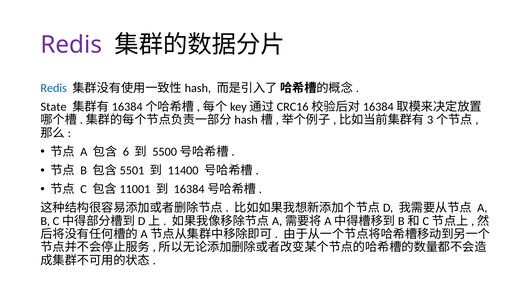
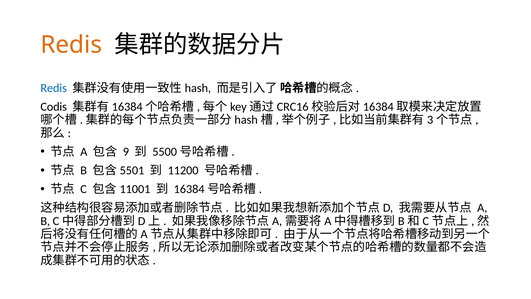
Redis colour: purple -> orange (71, 45)
State: State -> Codis (54, 107)
6: 6 -> 9 (126, 152)
11400: 11400 -> 11200 (183, 170)
